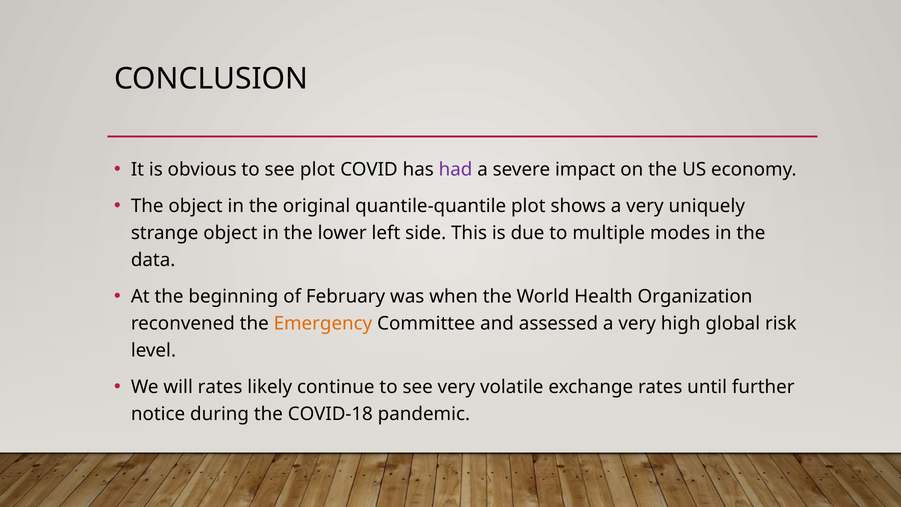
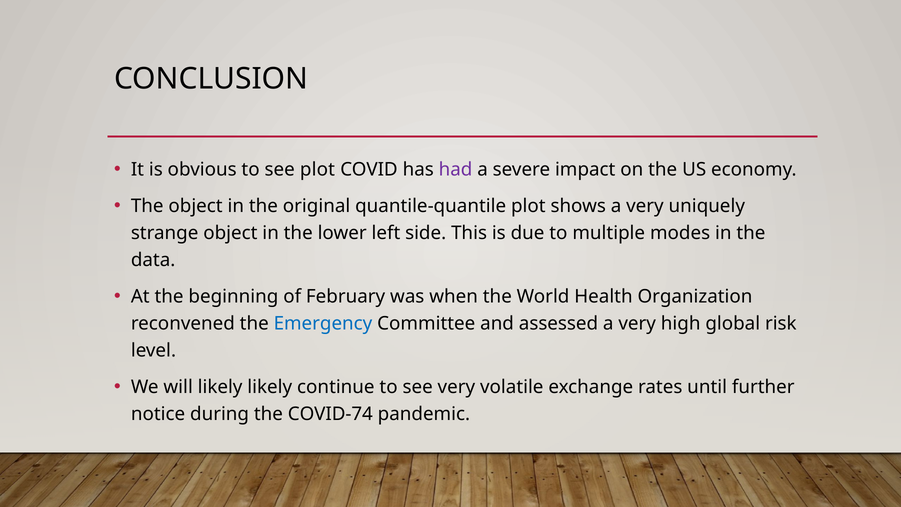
Emergency colour: orange -> blue (323, 323)
will rates: rates -> likely (220, 387)
COVID-18: COVID-18 -> COVID-74 (330, 414)
